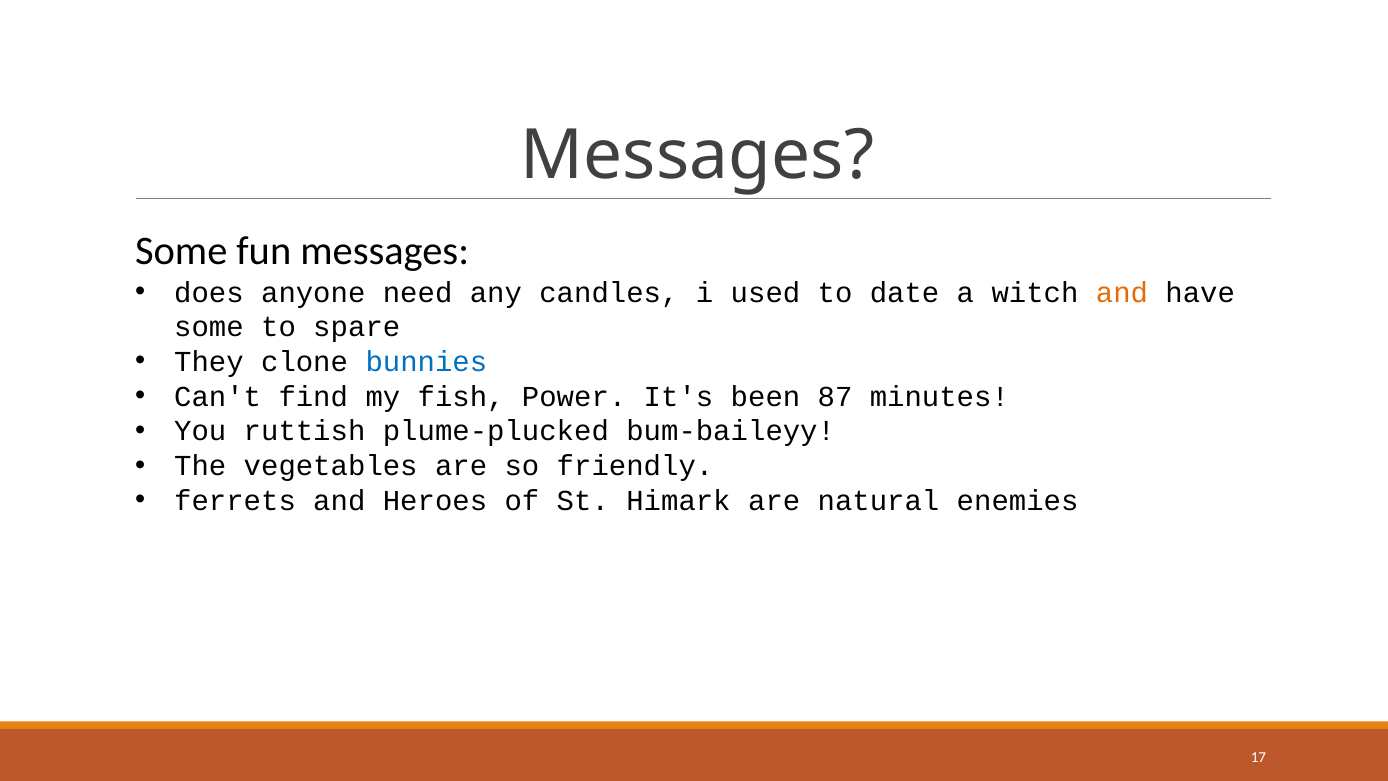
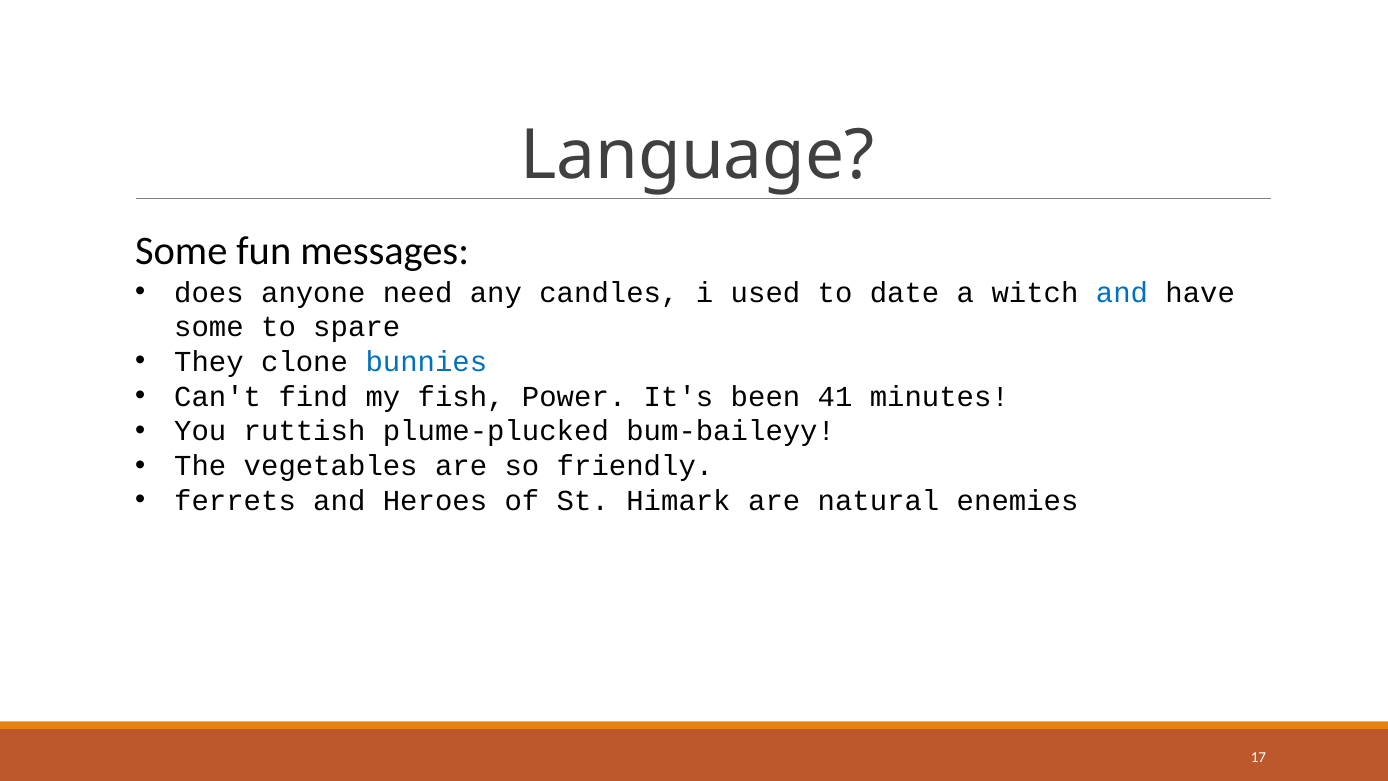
Messages: Messages -> Language (697, 156)
and colour: orange -> blue (1122, 292)
87: 87 -> 41 (835, 397)
